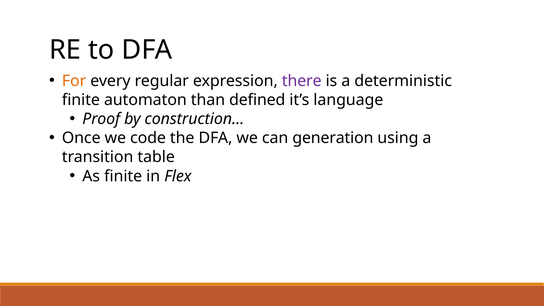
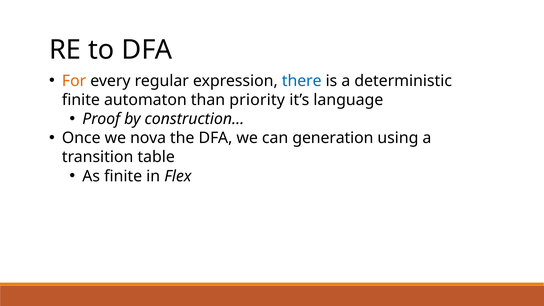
there colour: purple -> blue (302, 81)
defined: defined -> priority (257, 100)
code: code -> nova (148, 138)
